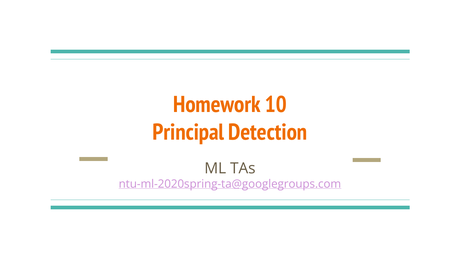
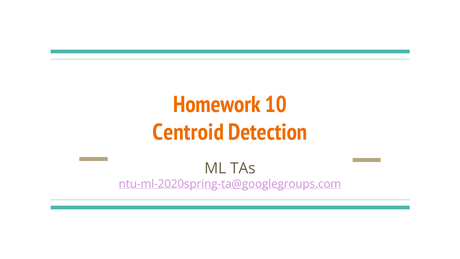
Principal: Principal -> Centroid (188, 132)
